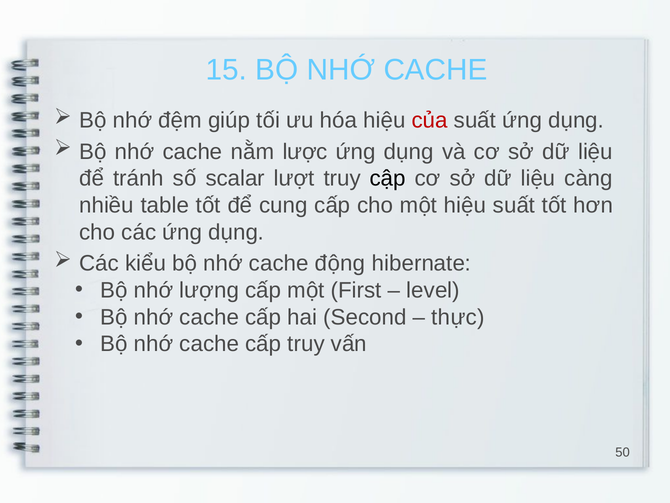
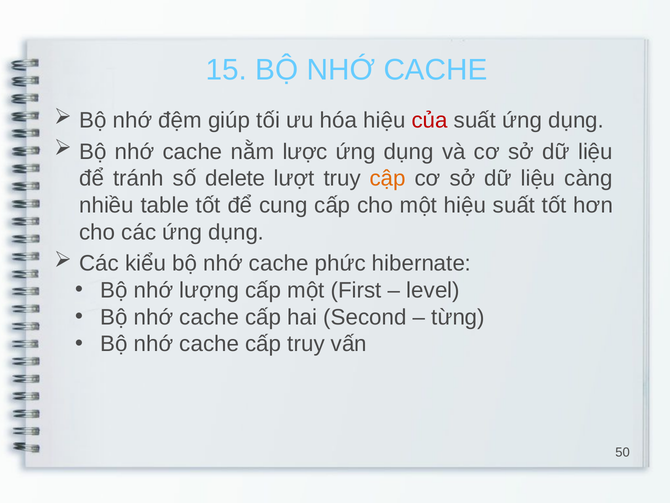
scalar: scalar -> delete (235, 178)
cập colour: black -> orange (388, 178)
động: động -> phức (340, 263)
thực: thực -> từng (458, 317)
